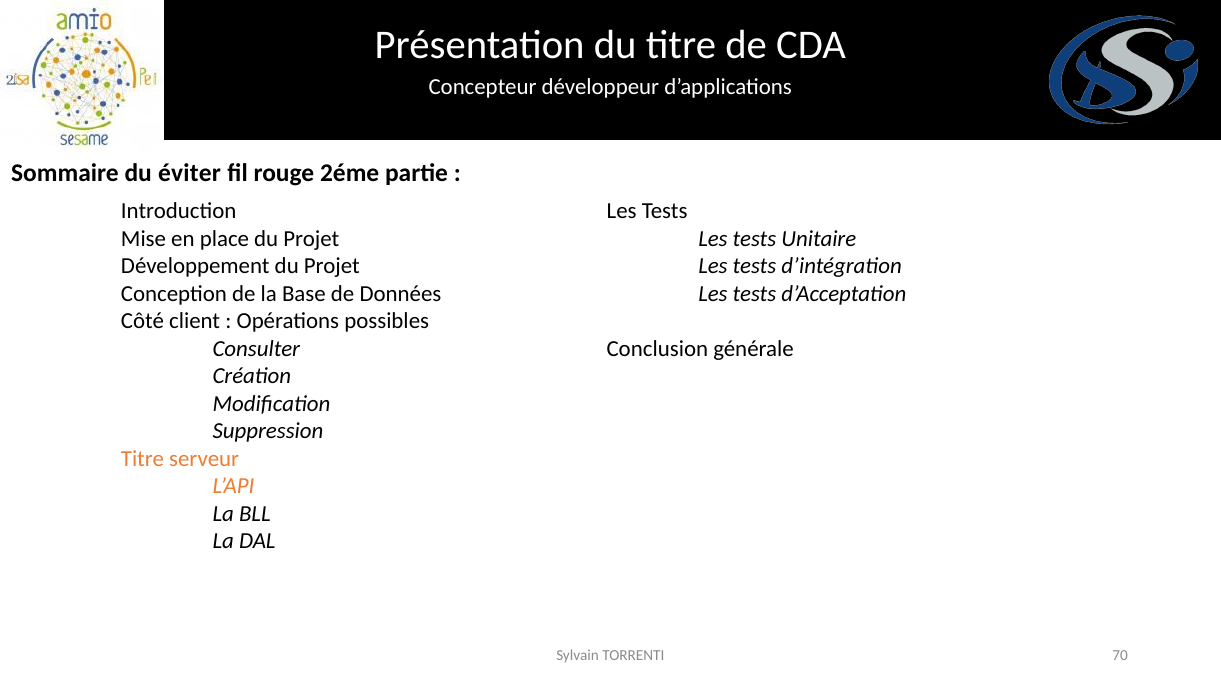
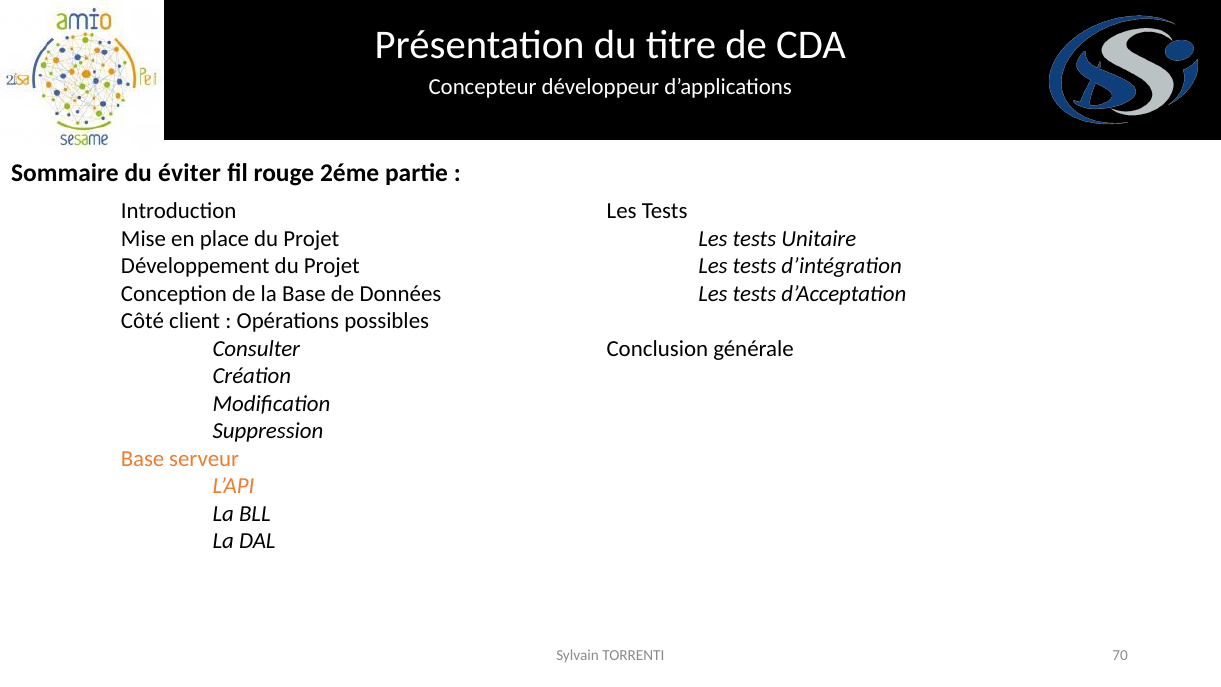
Titre: Titre -> Base (143, 458)
